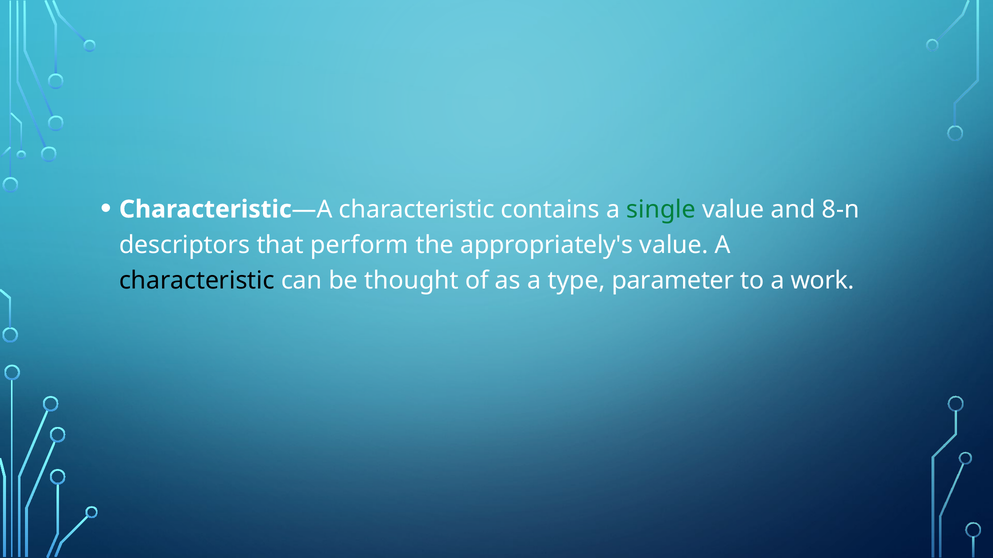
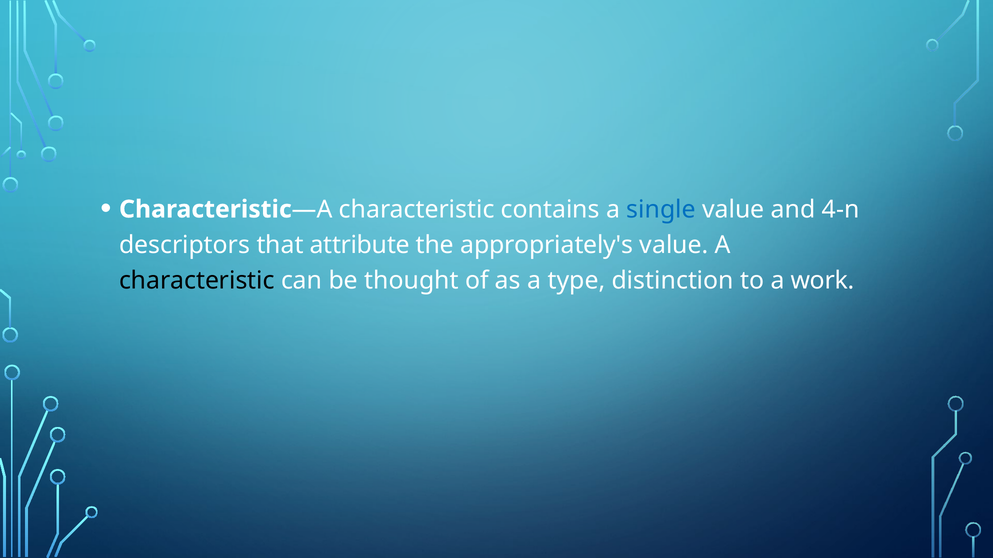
single colour: green -> blue (661, 210)
8-n: 8-n -> 4-n (841, 210)
perform: perform -> attribute (360, 245)
parameter: parameter -> distinction (673, 281)
